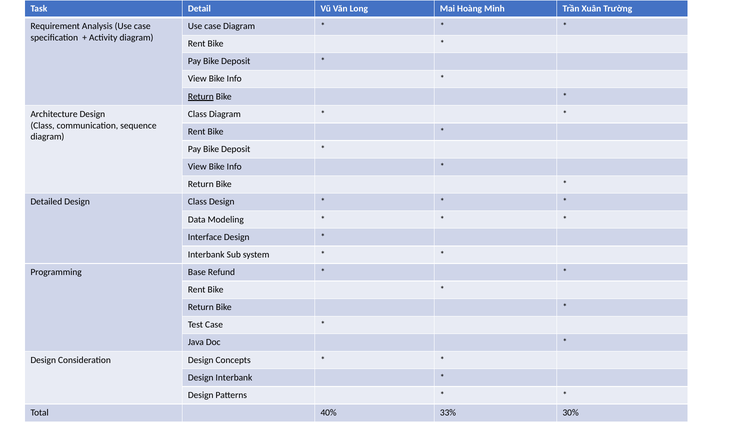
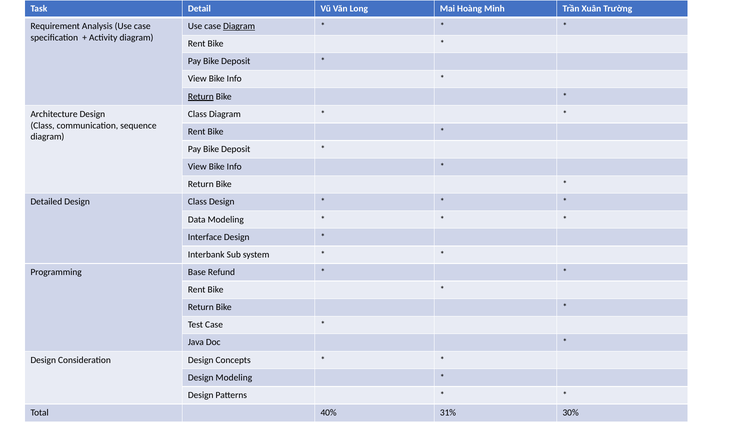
Diagram underline: none -> present (239, 26)
Design Interbank: Interbank -> Modeling (234, 377)
33%: 33% -> 31% (448, 413)
